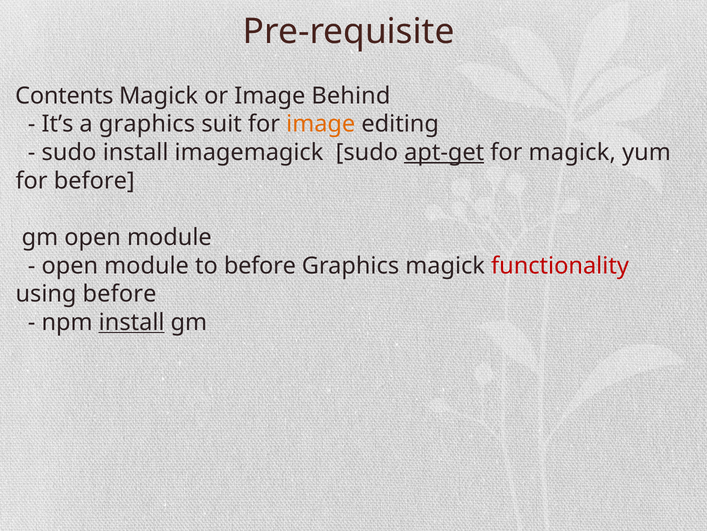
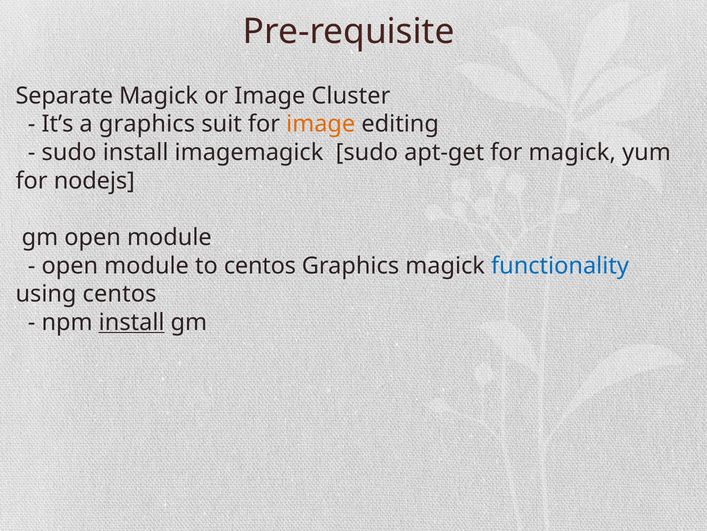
Contents: Contents -> Separate (64, 96)
Behind: Behind -> Cluster (351, 96)
apt-get underline: present -> none (444, 152)
for before: before -> nodejs (94, 181)
to before: before -> centos (260, 265)
functionality colour: red -> blue (560, 265)
using before: before -> centos (120, 294)
